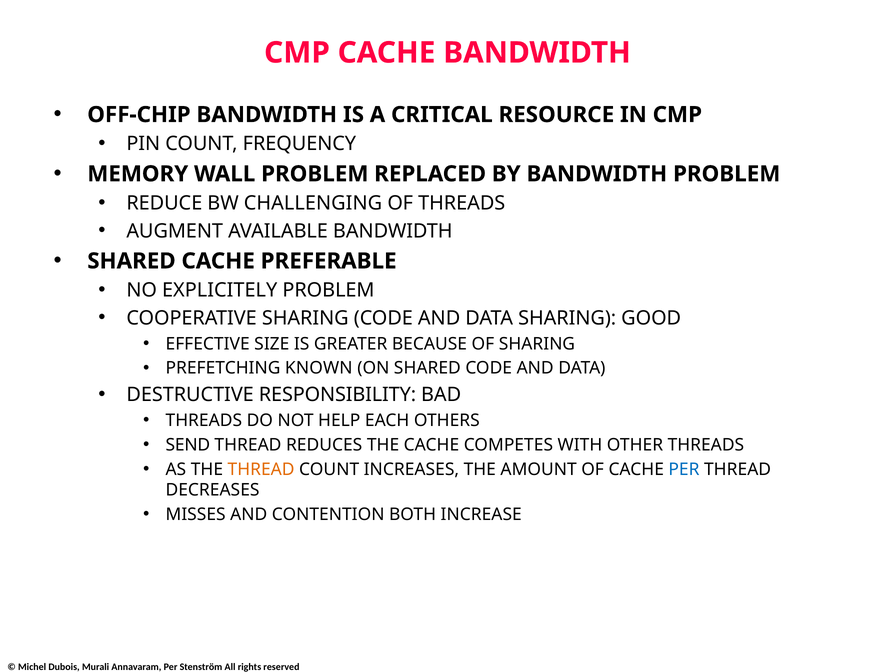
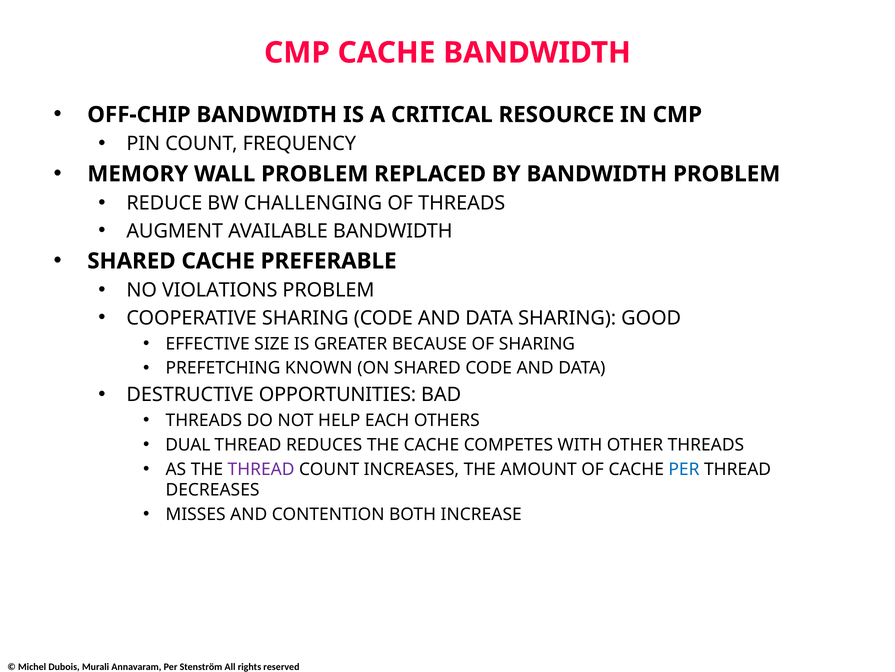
EXPLICITELY: EXPLICITELY -> VIOLATIONS (220, 290)
RESPONSIBILITY: RESPONSIBILITY -> OPPORTUNITIES (338, 394)
SEND: SEND -> DUAL (188, 444)
THREAD colour: orange -> purple (261, 469)
